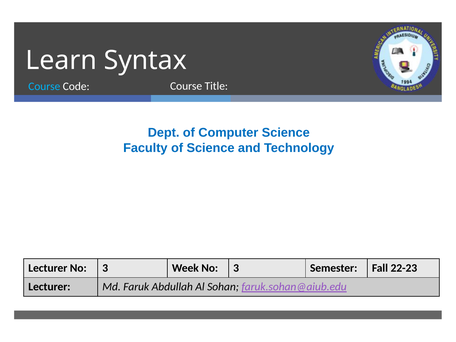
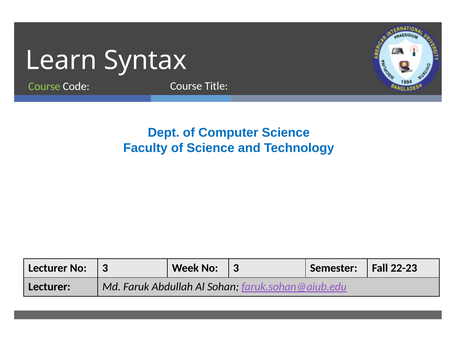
Course colour: light blue -> light green (44, 86)
